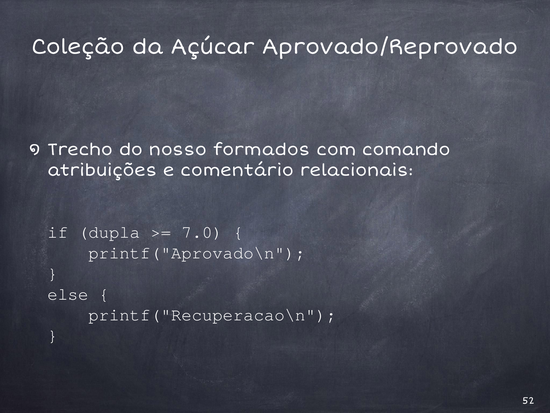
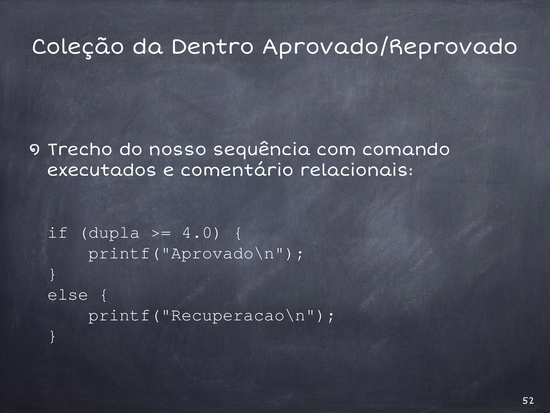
Açúcar: Açúcar -> Dentro (213, 47)
formados: formados -> sequência (262, 149)
atribuições: atribuições -> executados (102, 170)
7.0: 7.0 -> 4.0 (202, 232)
